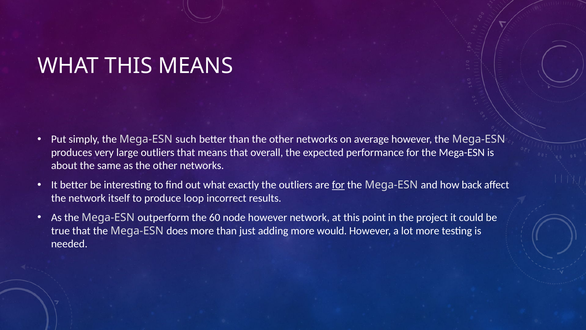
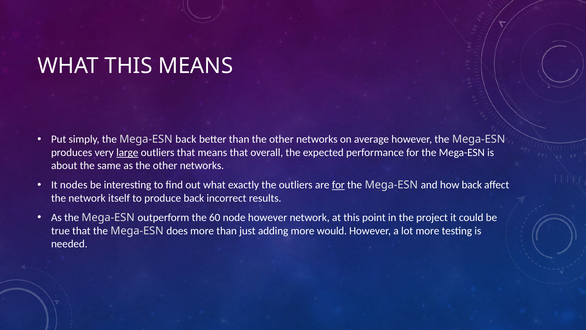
Mega-ESN such: such -> back (186, 139)
large underline: none -> present (127, 152)
It better: better -> nodes (74, 185)
produce loop: loop -> back (194, 198)
